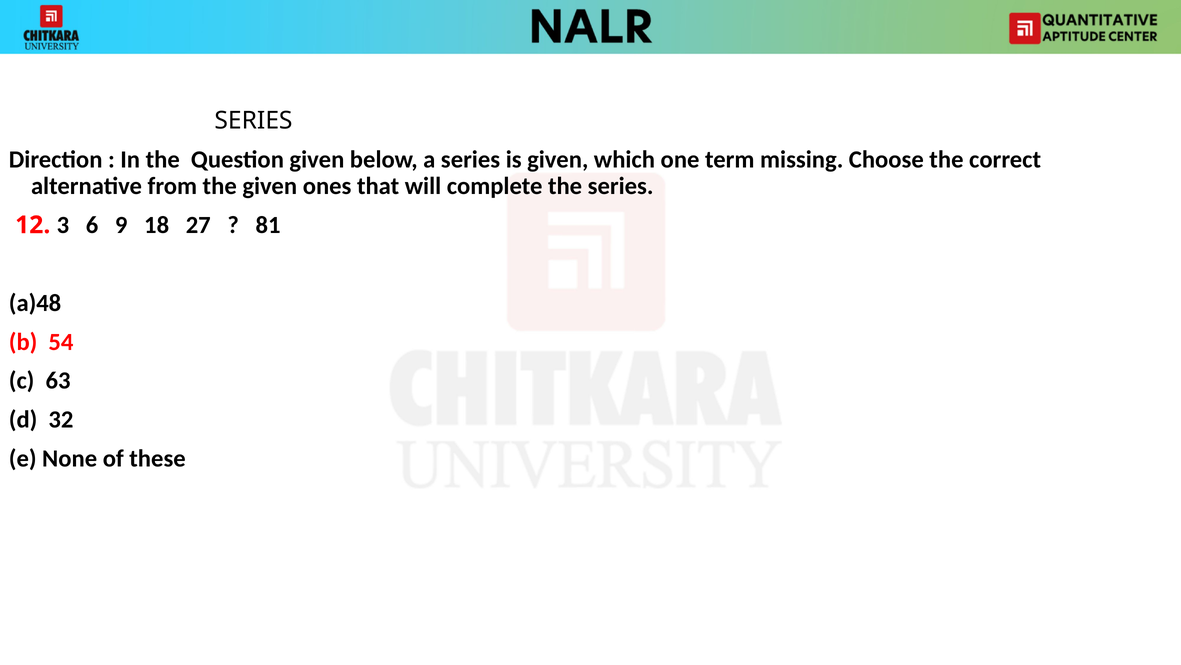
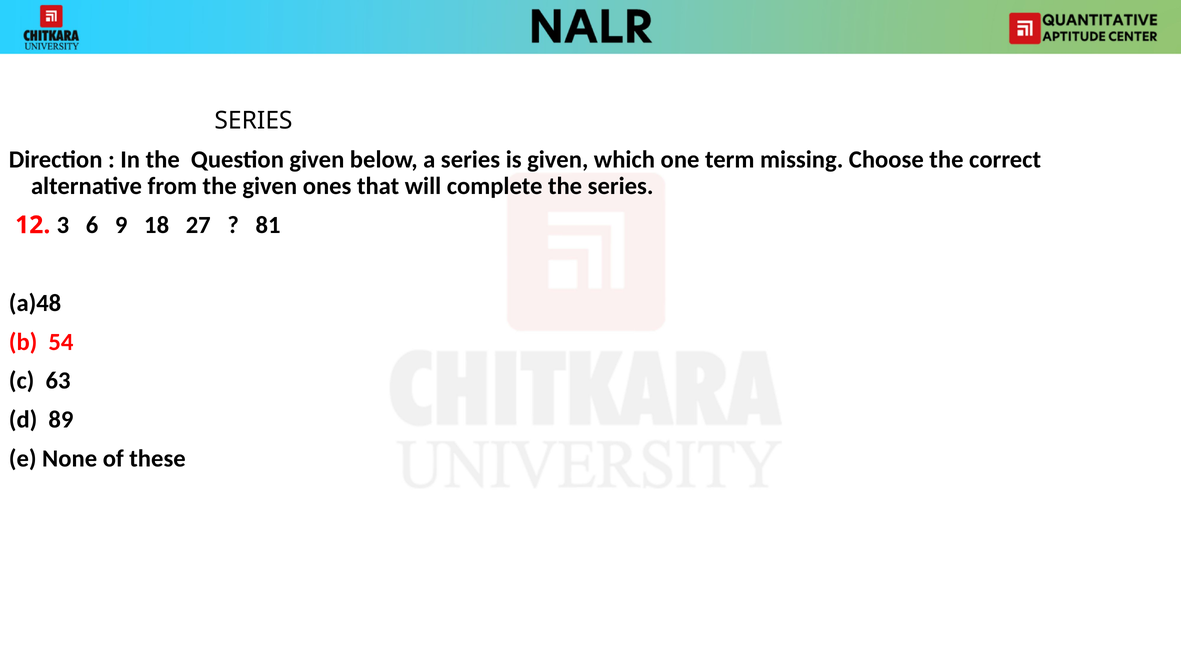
32: 32 -> 89 (61, 419)
